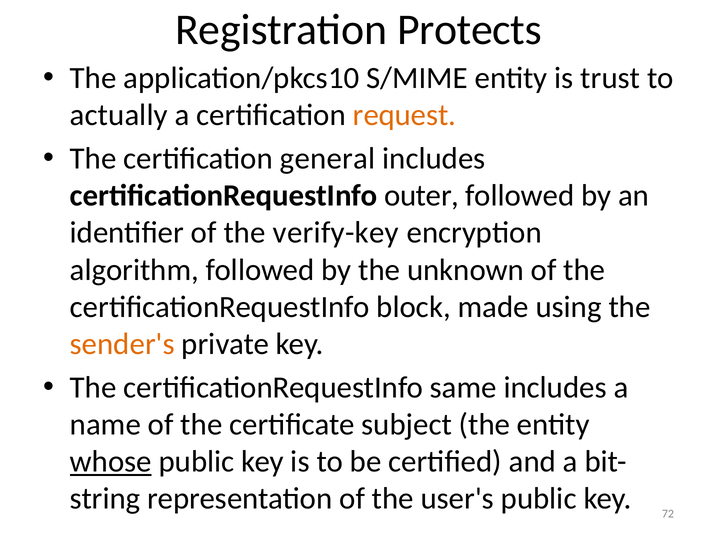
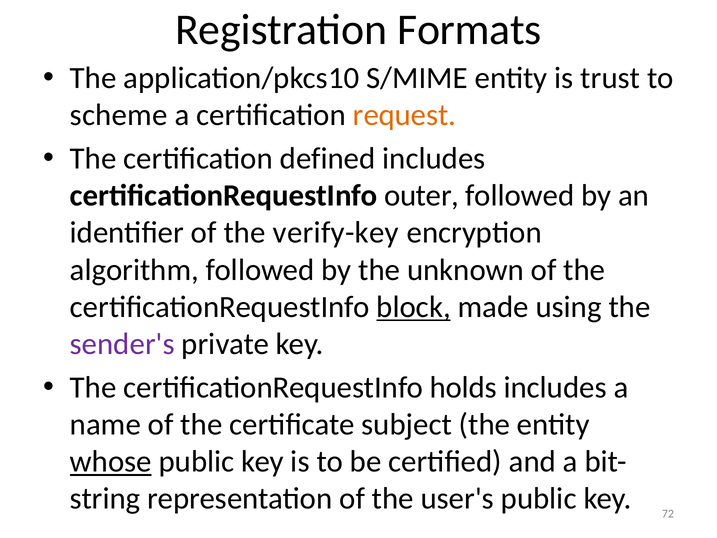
Protects: Protects -> Formats (469, 30)
actually: actually -> scheme (119, 115)
general: general -> defined (328, 159)
block underline: none -> present (414, 307)
sender's colour: orange -> purple (122, 344)
same: same -> holds (463, 387)
